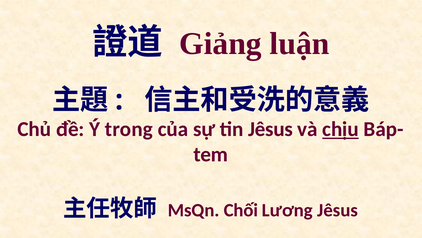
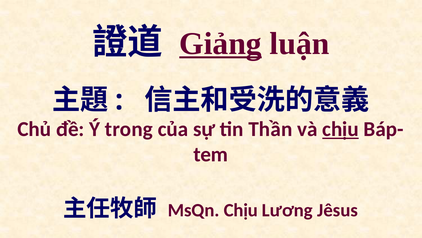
Giảng underline: none -> present (220, 44)
tin Jêsus: Jêsus -> Thần (270, 129)
MsQn Chối: Chối -> Chịu (241, 210)
